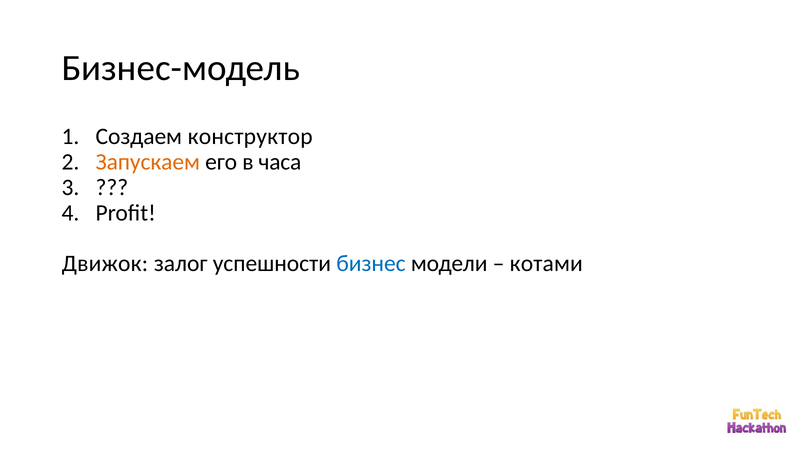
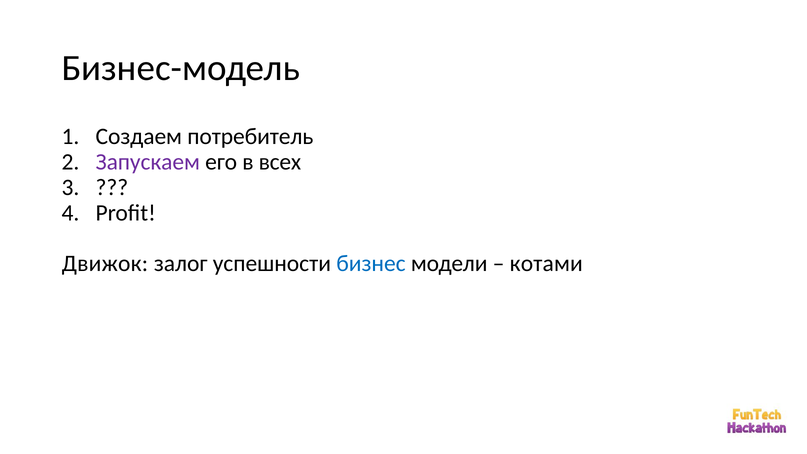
конструктор: конструктор -> потребитель (250, 136)
Запускаем colour: orange -> purple (148, 162)
часа: часа -> всех (280, 162)
